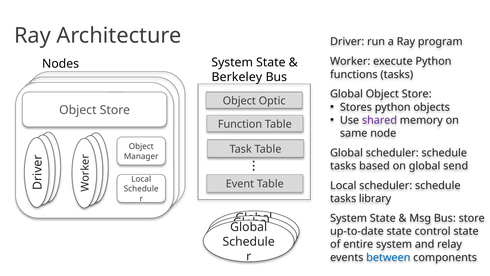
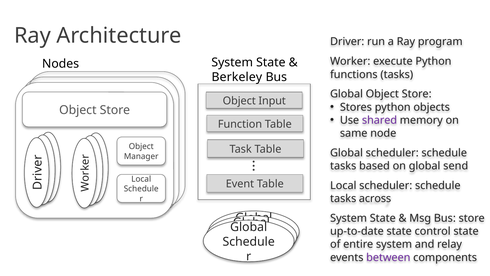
Optic: Optic -> Input (272, 101)
library: library -> across (375, 198)
between colour: blue -> purple (388, 257)
